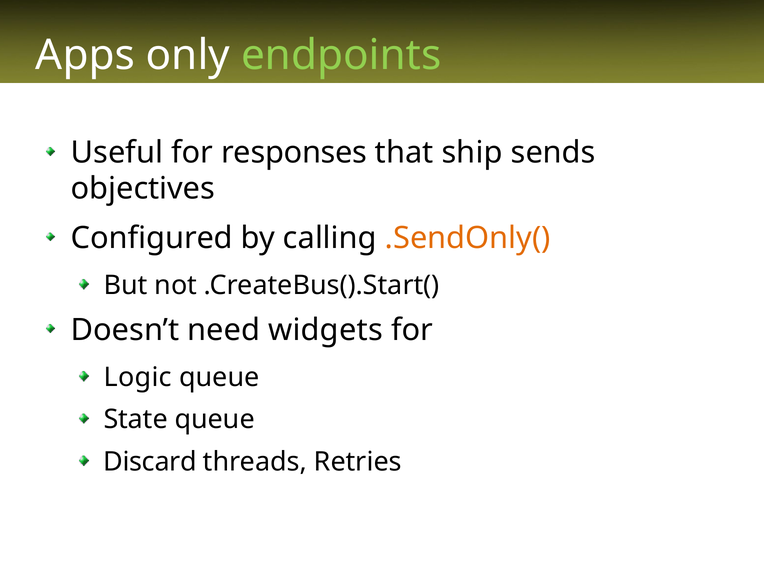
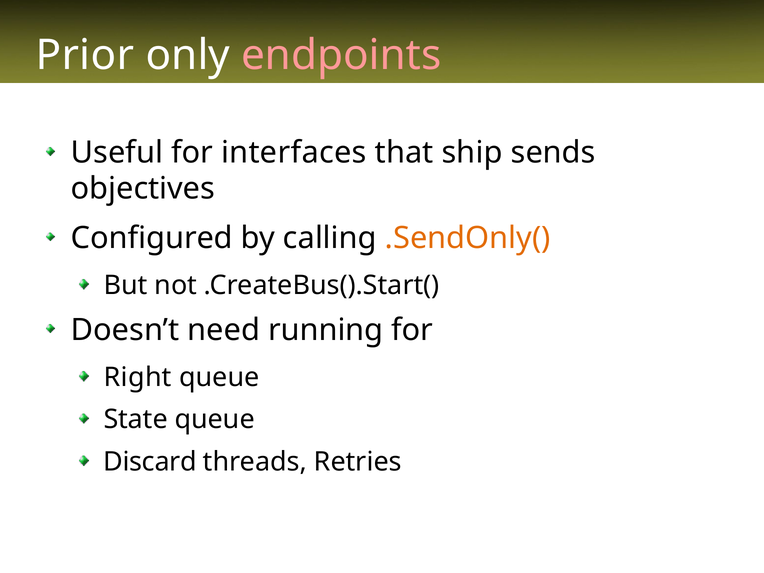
Apps: Apps -> Prior (85, 55)
endpoints colour: light green -> pink (341, 55)
responses: responses -> interfaces (294, 153)
widgets: widgets -> running (326, 330)
Logic: Logic -> Right (138, 377)
